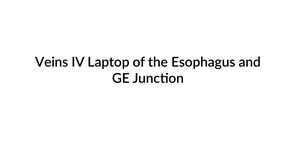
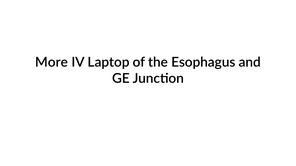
Veins: Veins -> More (52, 62)
